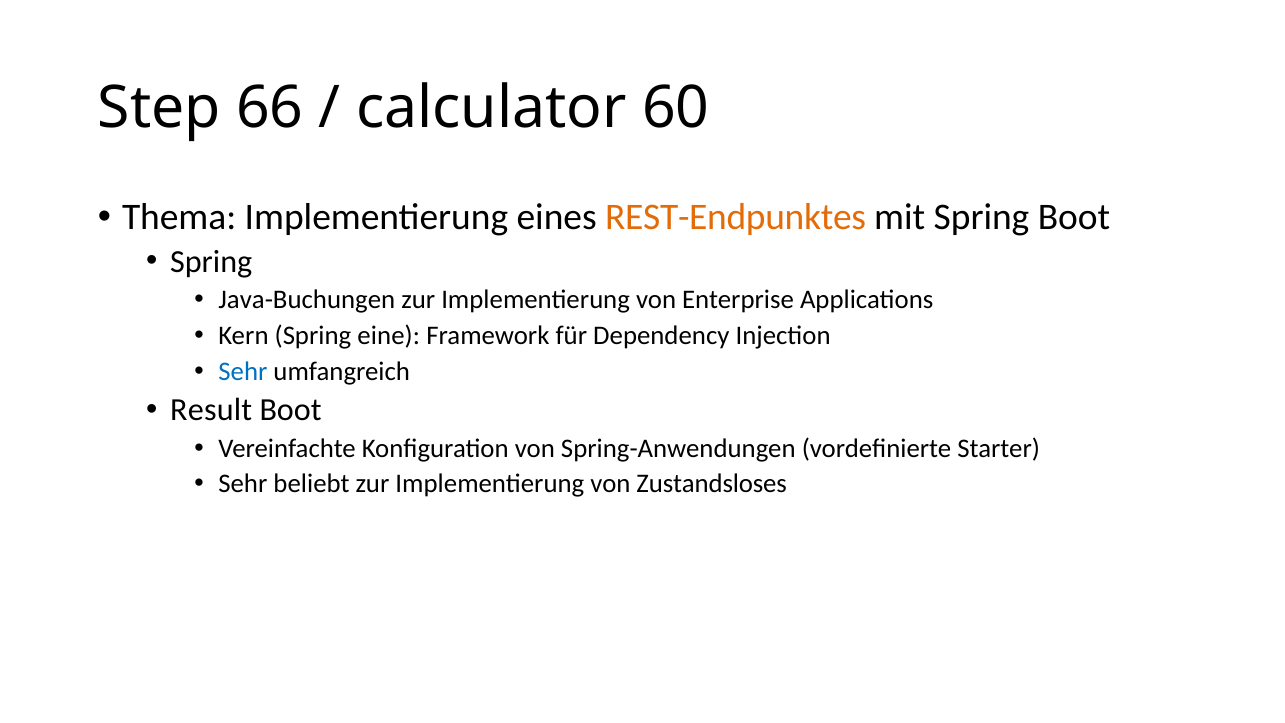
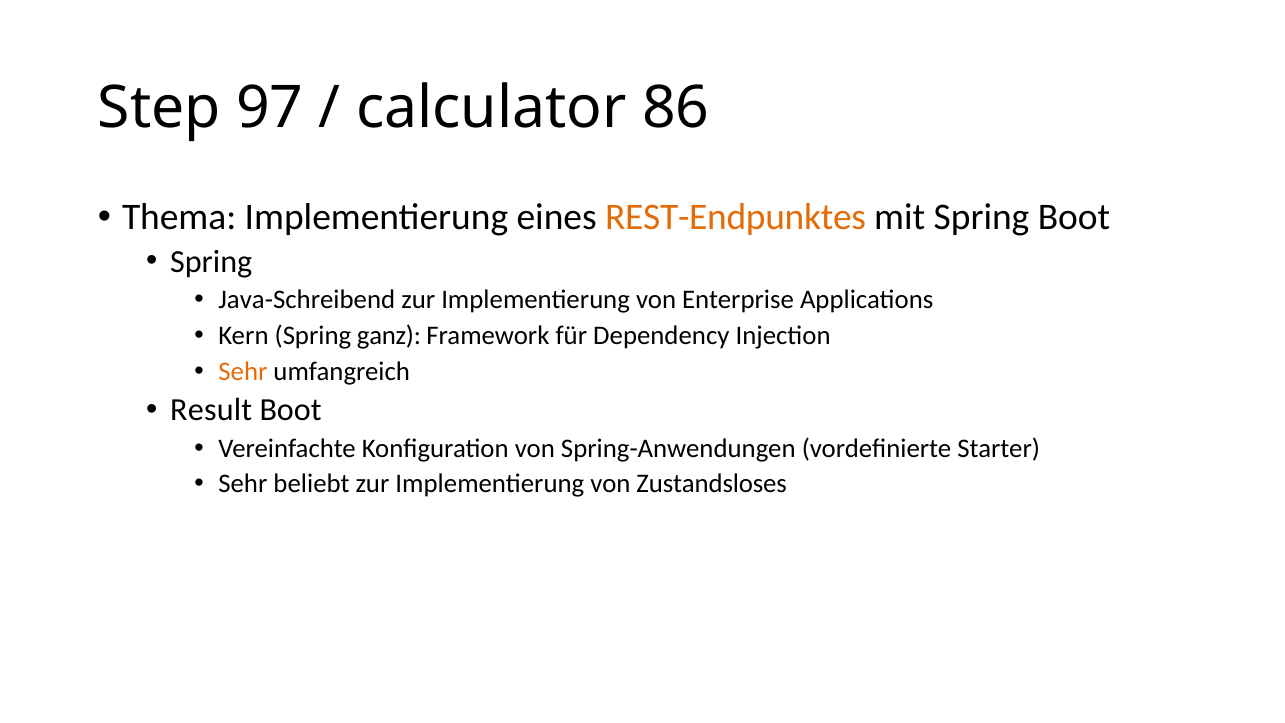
66: 66 -> 97 (270, 108)
60: 60 -> 86 (676, 108)
Java-Buchungen: Java-Buchungen -> Java-Schreibend (307, 300)
eine: eine -> ganz (389, 336)
Sehr colour: blue -> orange (243, 371)
